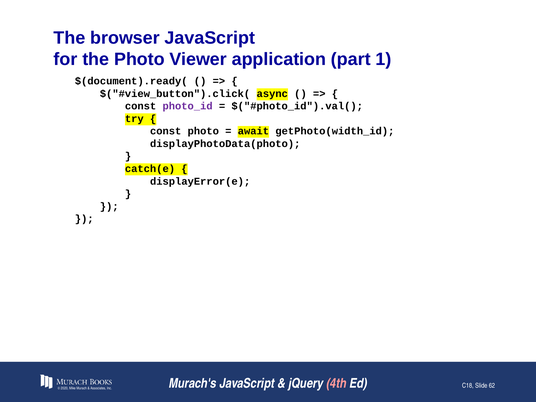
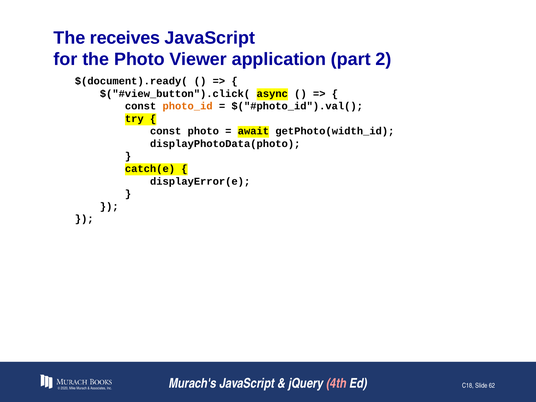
browser: browser -> receives (125, 38)
1: 1 -> 2 (384, 59)
photo_id colour: purple -> orange (188, 106)
